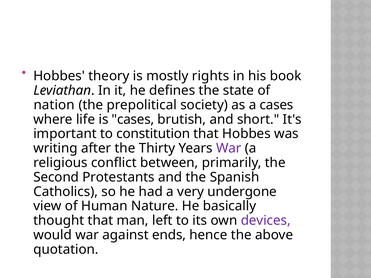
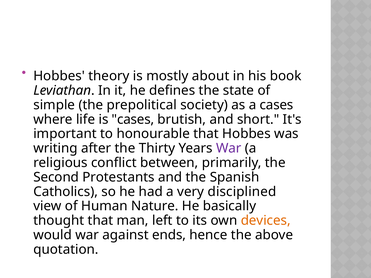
rights: rights -> about (211, 76)
nation: nation -> simple (54, 105)
constitution: constitution -> honourable (153, 134)
undergone: undergone -> disciplined (242, 192)
devices colour: purple -> orange (266, 221)
